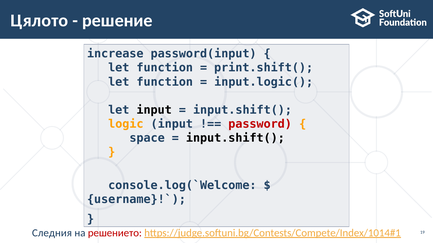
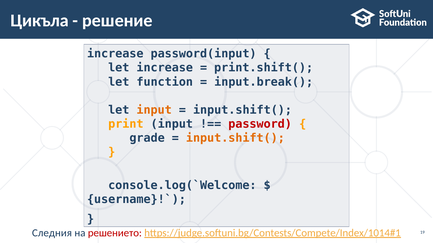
Цялото: Цялото -> Цикъла (40, 21)
function: function -> increase (165, 68)
input.logic(: input.logic( -> input.break( (264, 82)
input colour: black -> orange (154, 110)
logic: logic -> print (126, 124)
space: space -> grade (147, 138)
input.shift( colour: black -> orange (235, 138)
